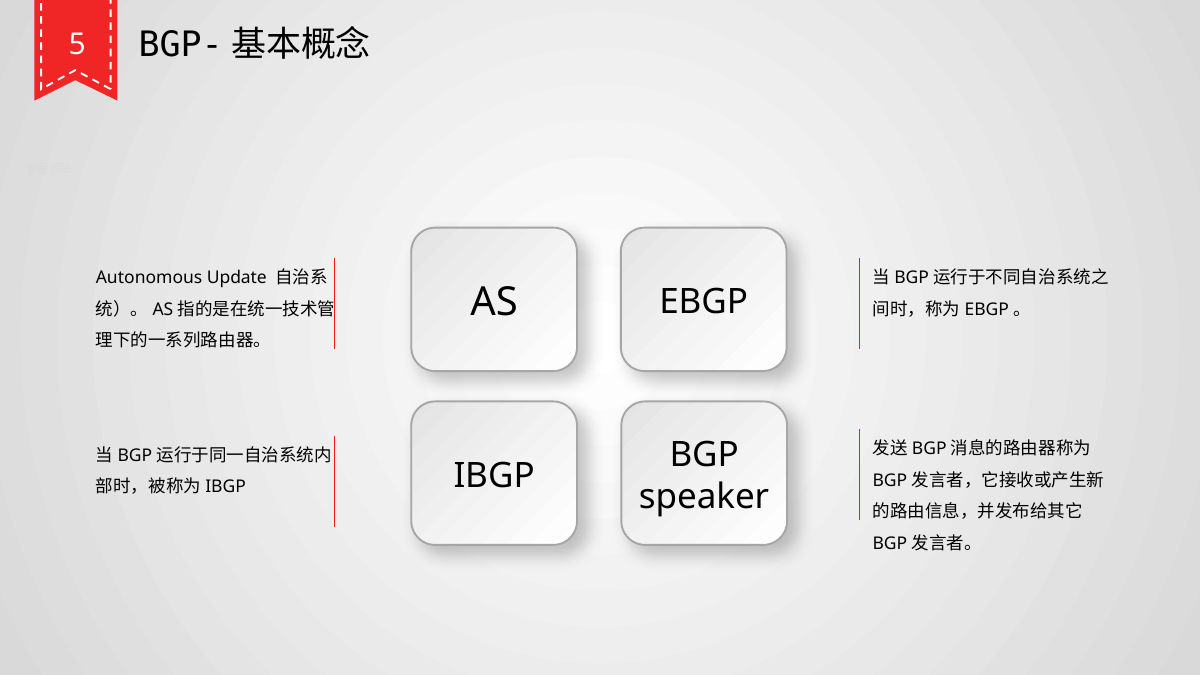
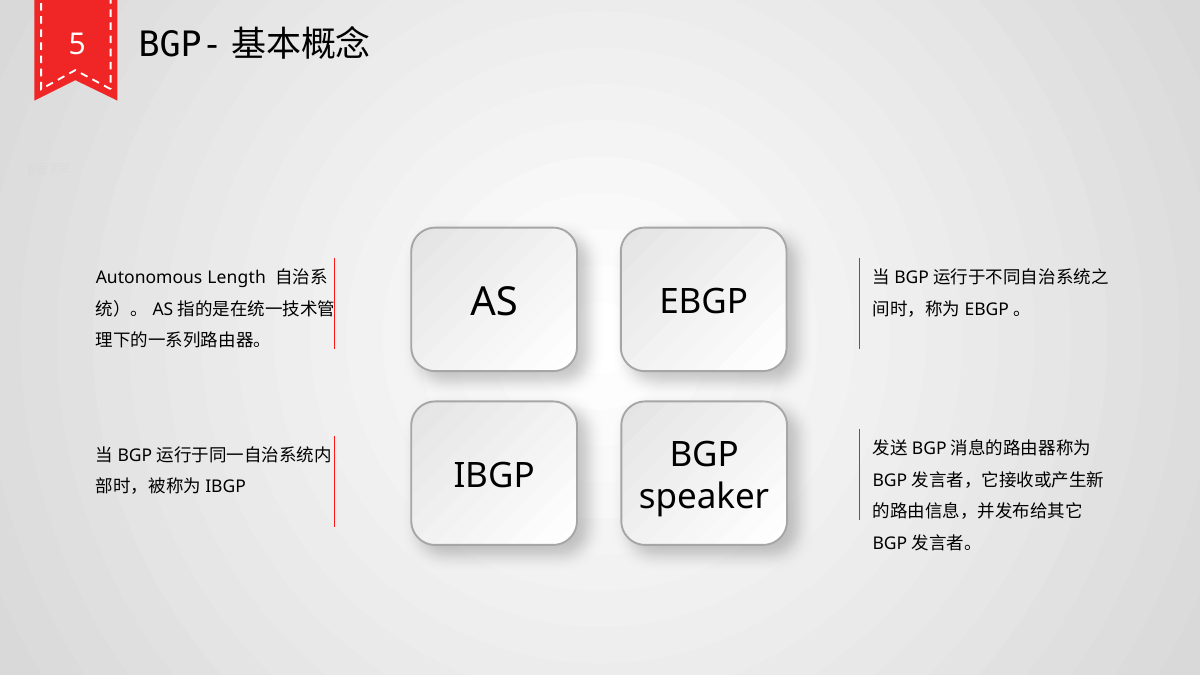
Update: Update -> Length (237, 278)
